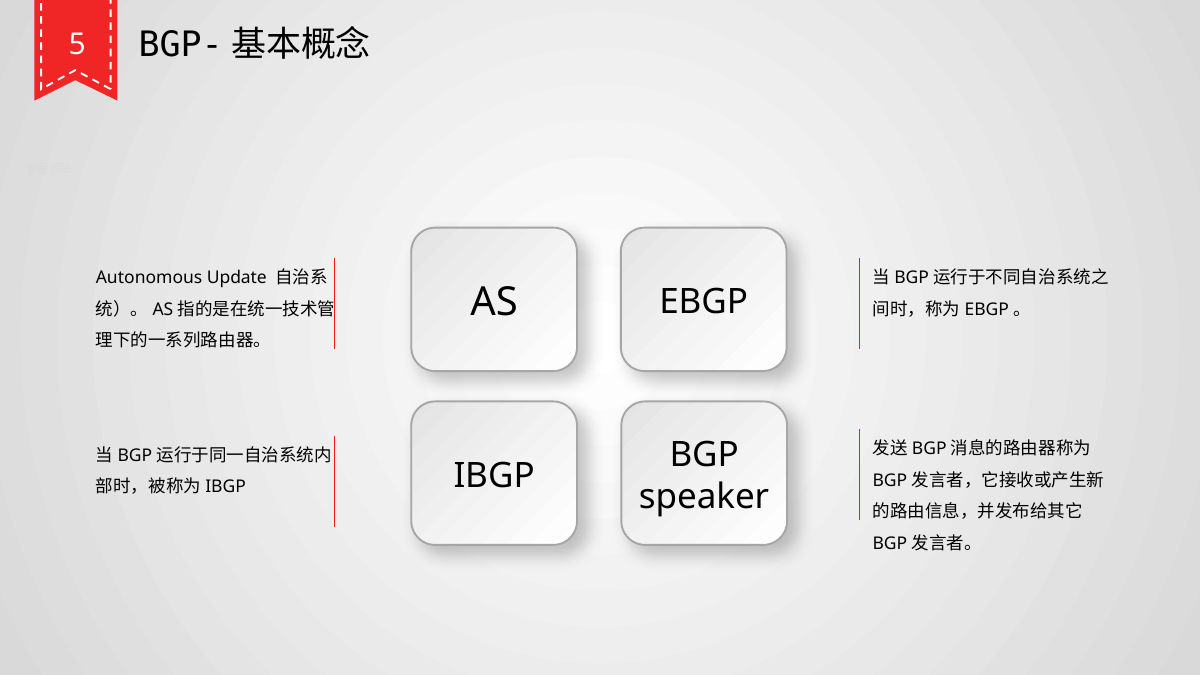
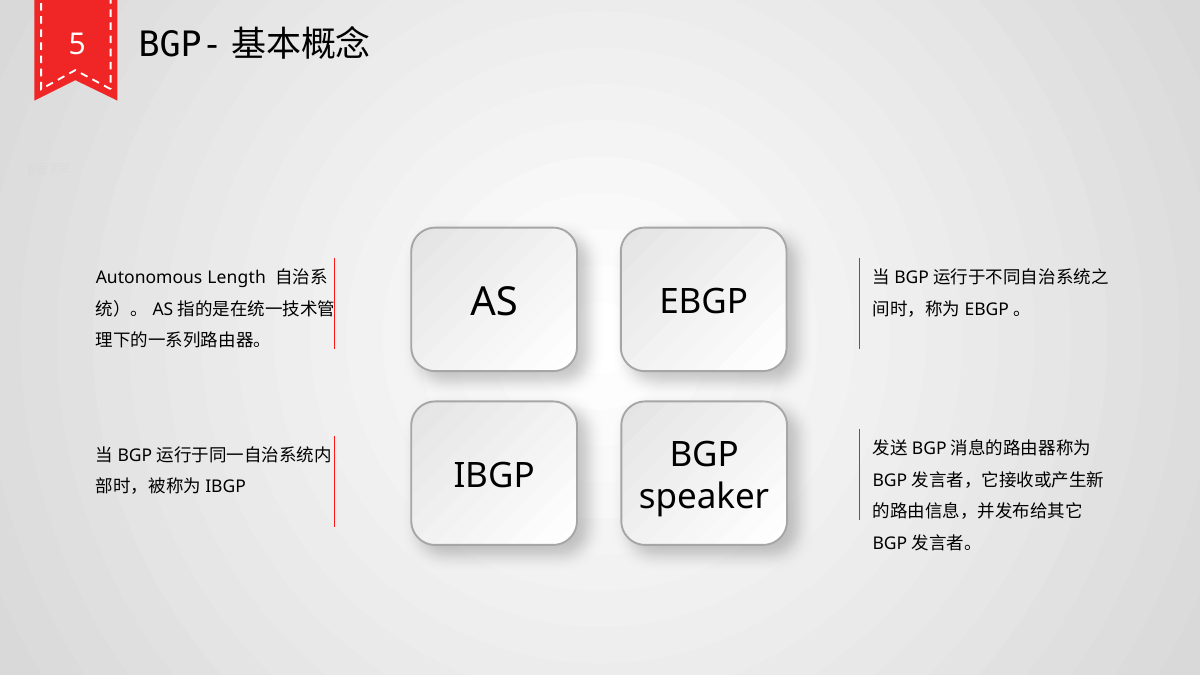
Update: Update -> Length (237, 278)
